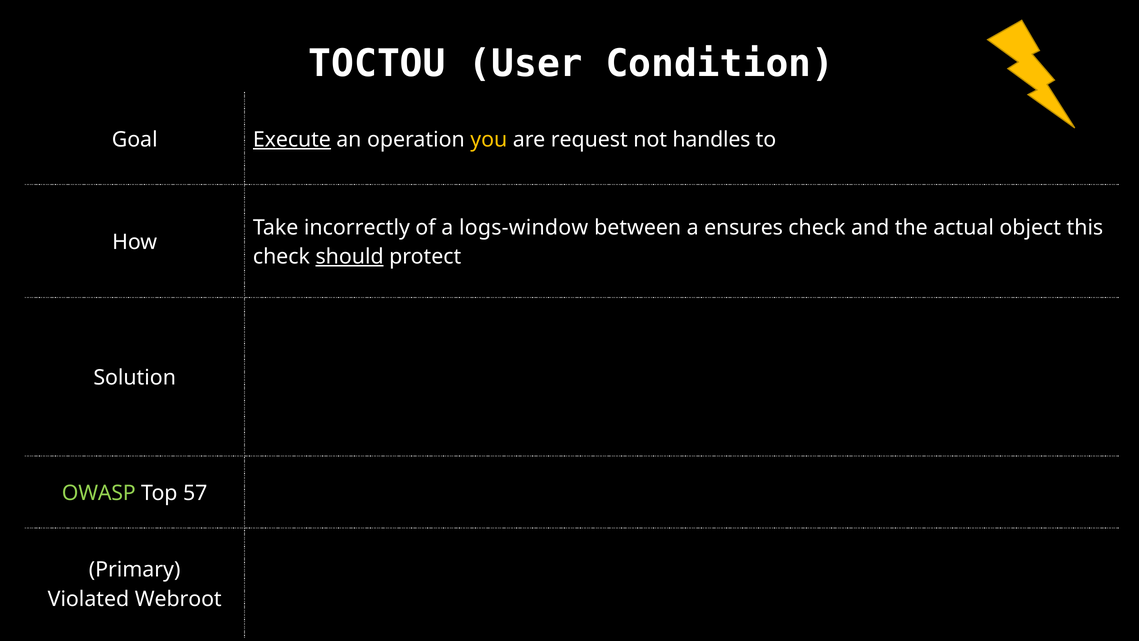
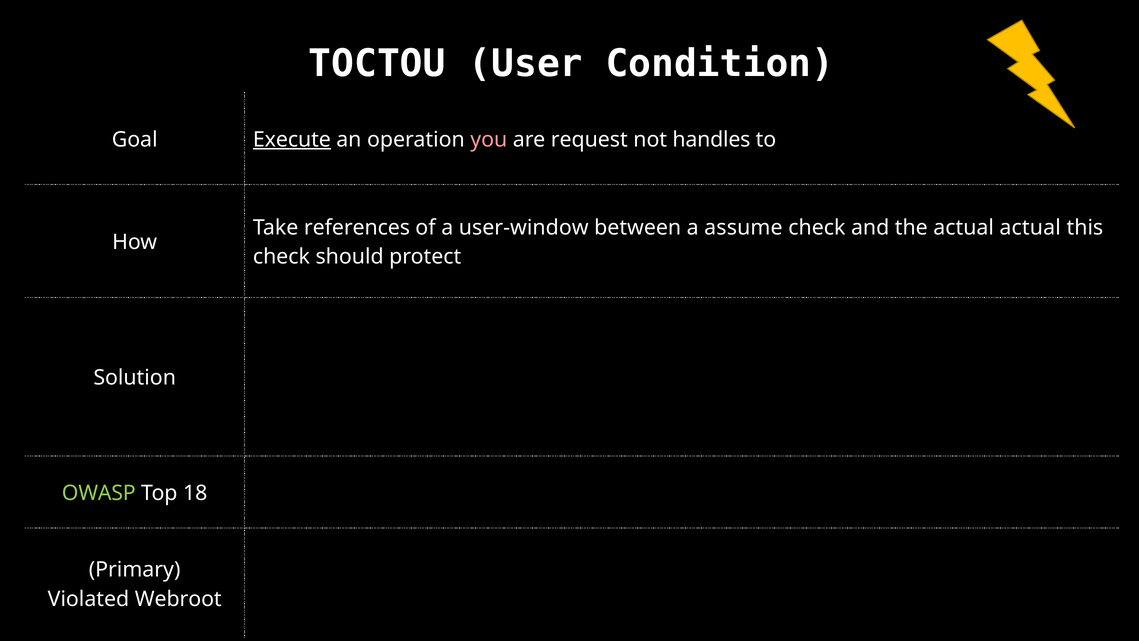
you colour: yellow -> pink (489, 140)
incorrectly: incorrectly -> references (357, 227)
logs-window: logs-window -> user-window (524, 227)
ensures: ensures -> assume (743, 227)
actual object: object -> actual (1030, 227)
should underline: present -> none (350, 257)
57: 57 -> 18 (195, 493)
